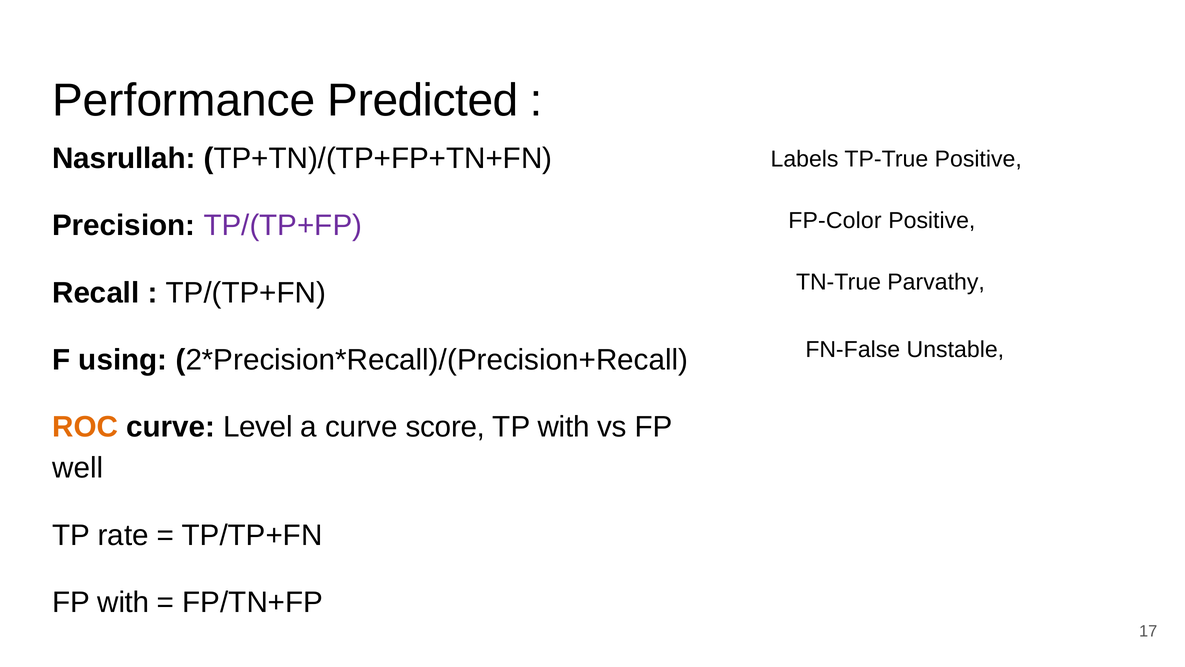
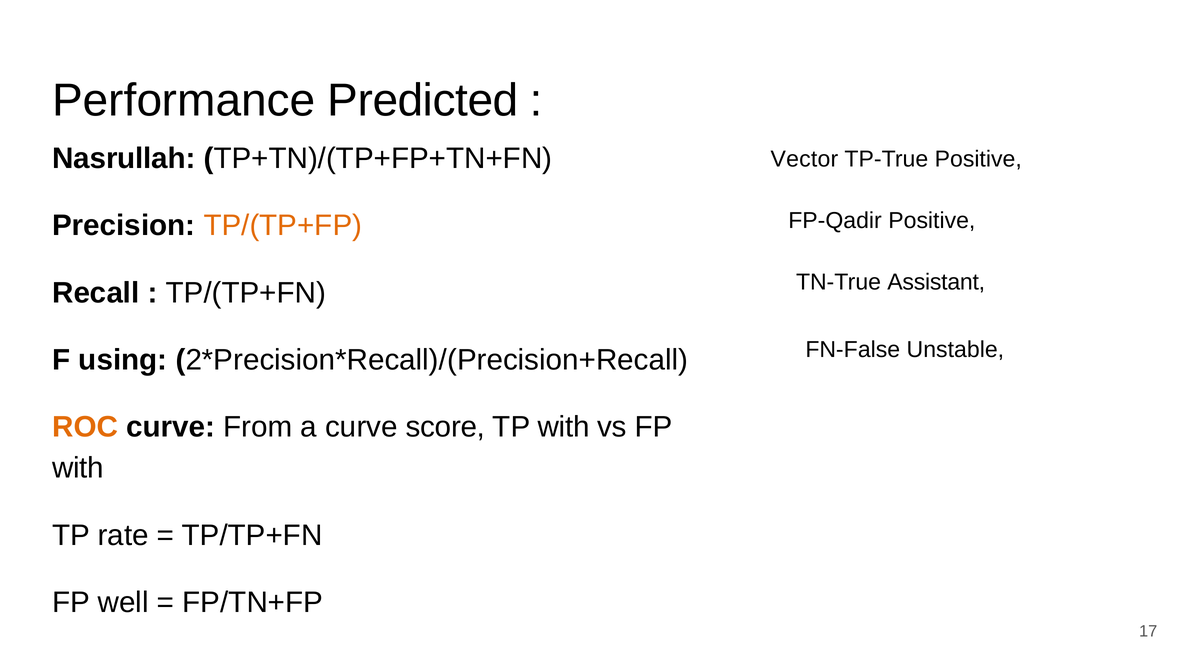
Labels: Labels -> Vector (804, 159)
FP-Color: FP-Color -> FP-Qadir (835, 221)
TP/(TP+FP colour: purple -> orange (283, 225)
Parvathy: Parvathy -> Assistant (936, 282)
Level: Level -> From (258, 427)
well: well -> with (78, 468)
FP with: with -> well (123, 602)
